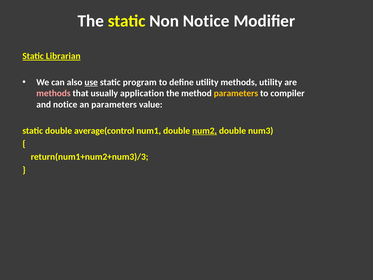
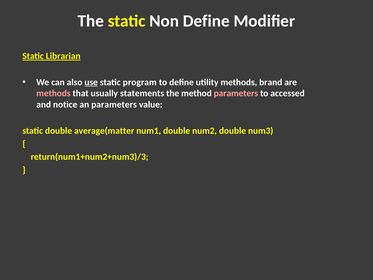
Non Notice: Notice -> Define (206, 21)
methods utility: utility -> brand (271, 82)
application: application -> statements (142, 93)
parameters colour: yellow -> pink (236, 93)
compiler: compiler -> accessed (288, 93)
average(control: average(control -> average(matter (104, 131)
num2 underline: present -> none (205, 131)
